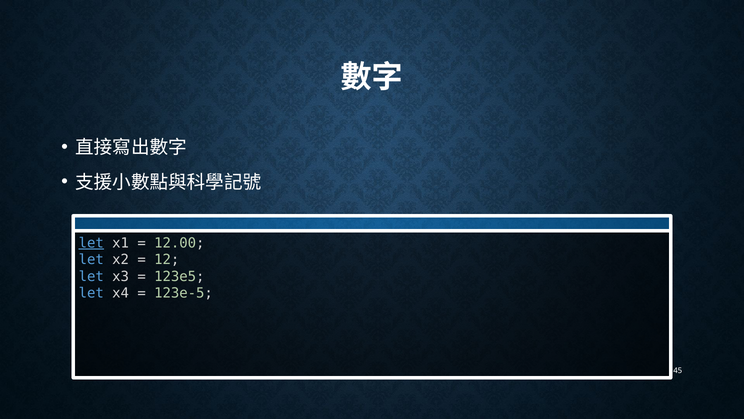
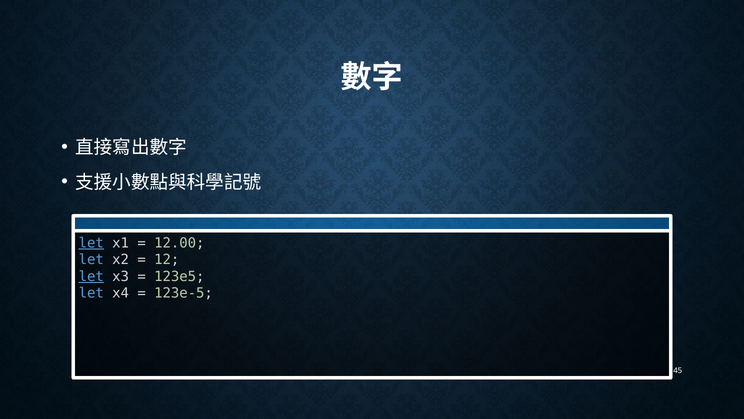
let underline: none -> present (91, 276)
